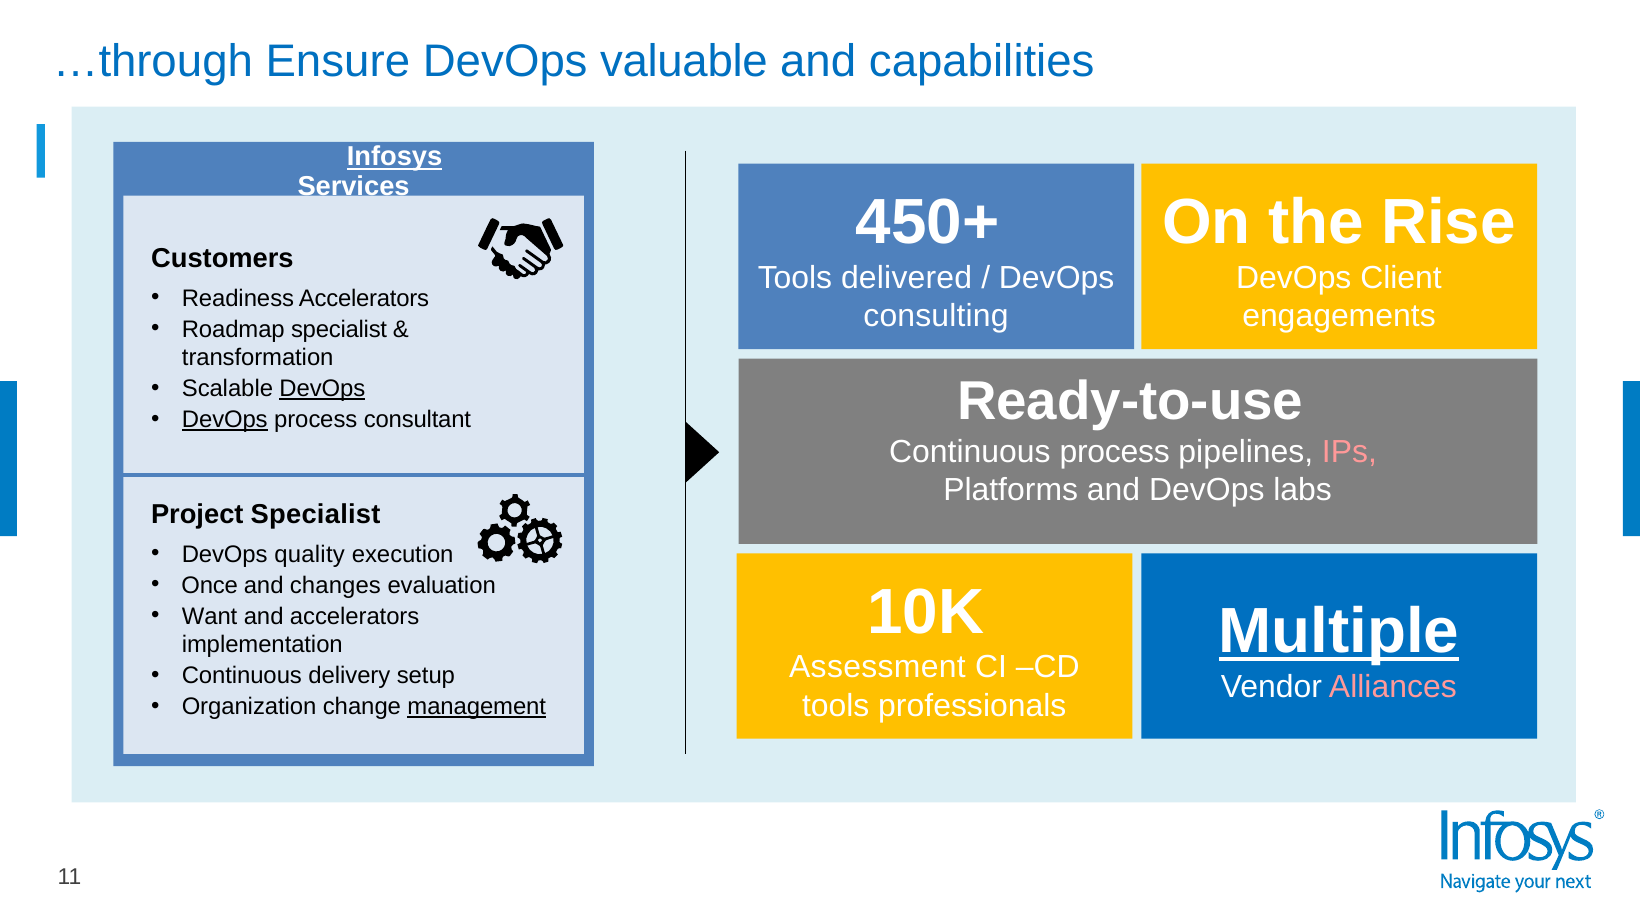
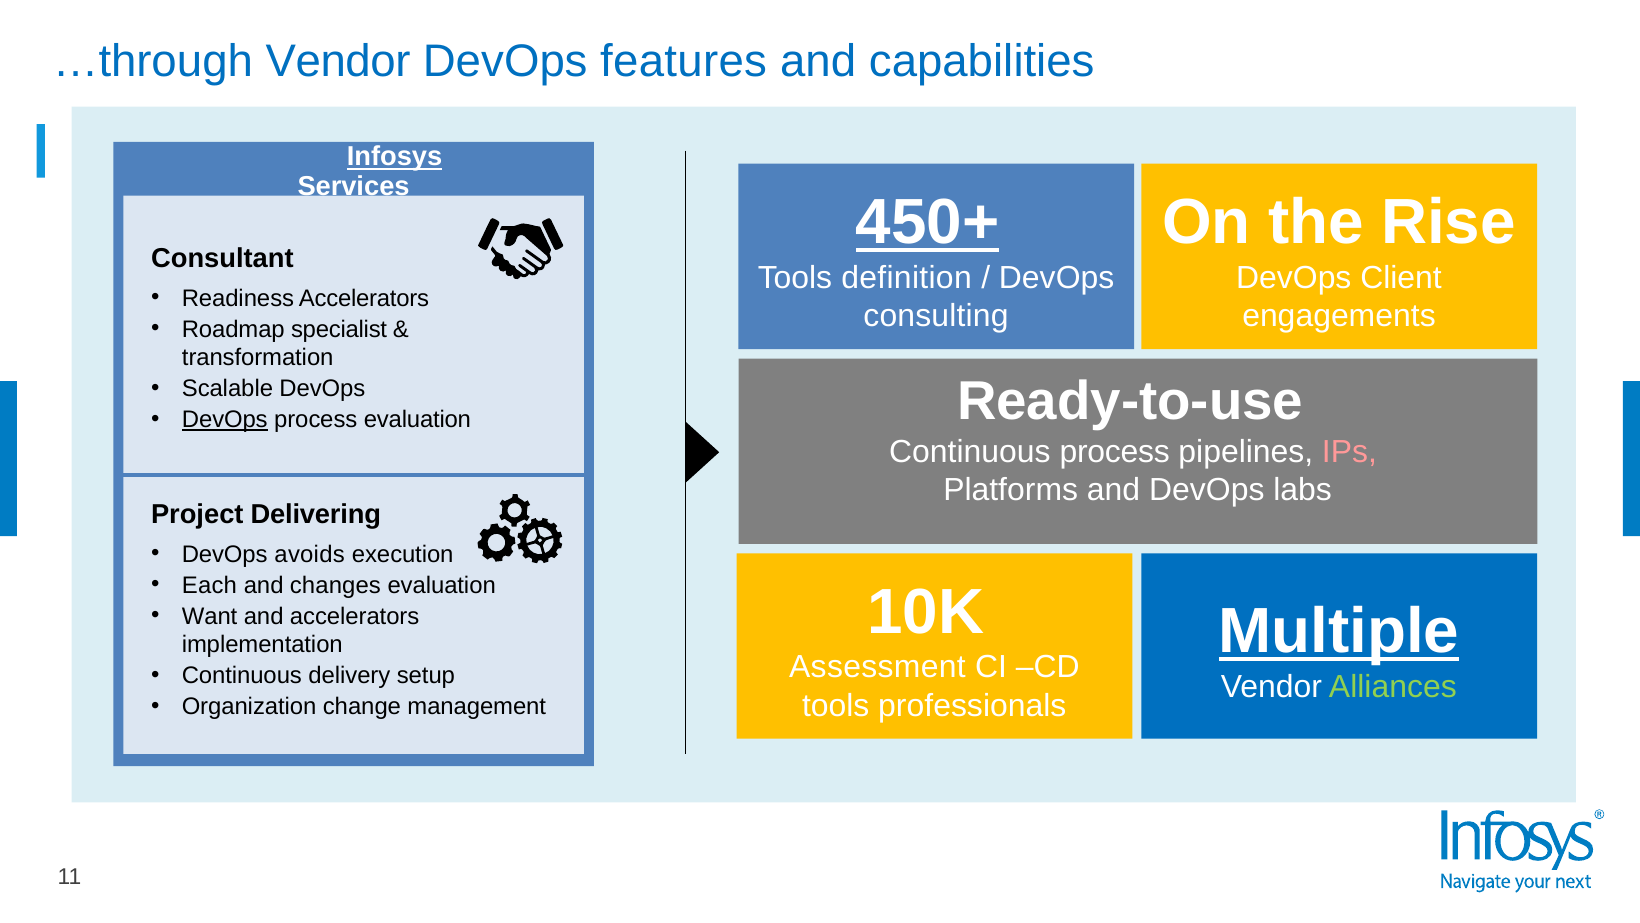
…through Ensure: Ensure -> Vendor (338, 61)
valuable: valuable -> features (684, 61)
450+ underline: none -> present (928, 222)
Customers: Customers -> Consultant (222, 258)
delivered: delivered -> definition (907, 278)
DevOps underline: present -> none (322, 389)
process consultant: consultant -> evaluation (417, 420)
Project Specialist: Specialist -> Delivering (316, 514)
quality: quality -> avoids (310, 554)
Once: Once -> Each (209, 585)
Alliances colour: pink -> light green (1393, 686)
management underline: present -> none (477, 706)
